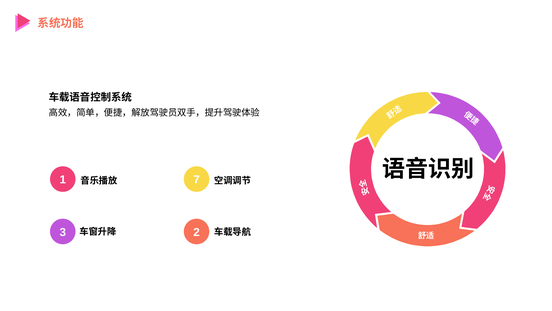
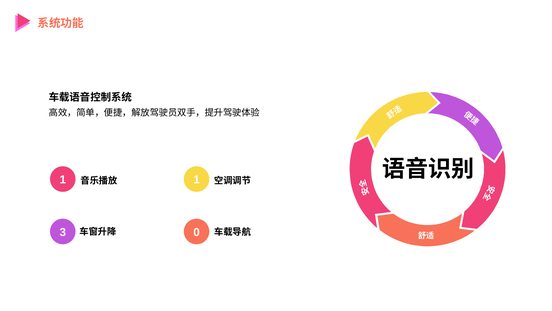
1 7: 7 -> 1 (197, 180)
2: 2 -> 0 (197, 232)
